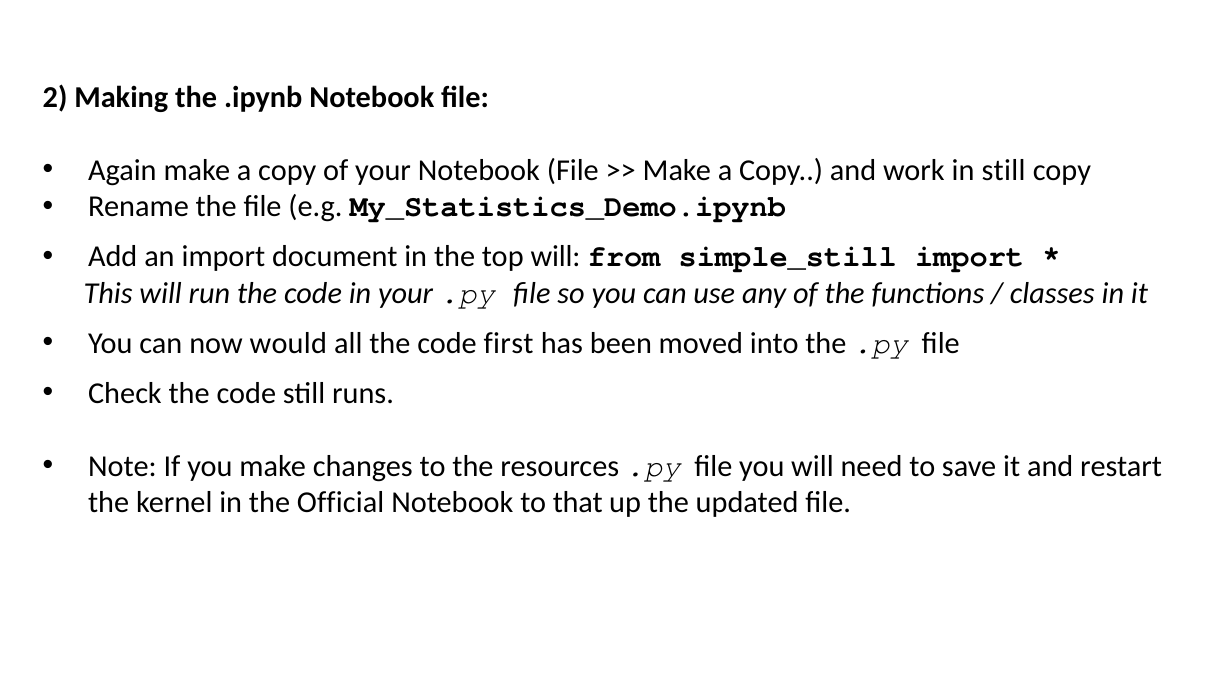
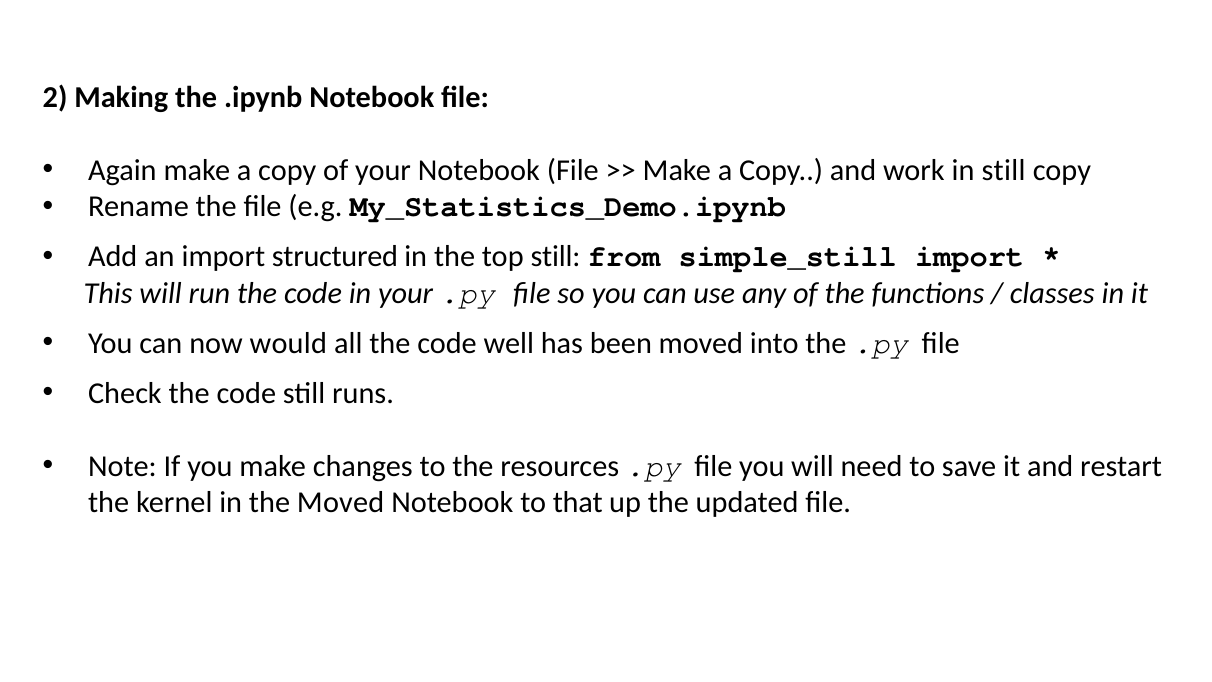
document: document -> structured (335, 257)
top will: will -> still (556, 257)
first: first -> well (509, 343)
the Official: Official -> Moved (341, 502)
